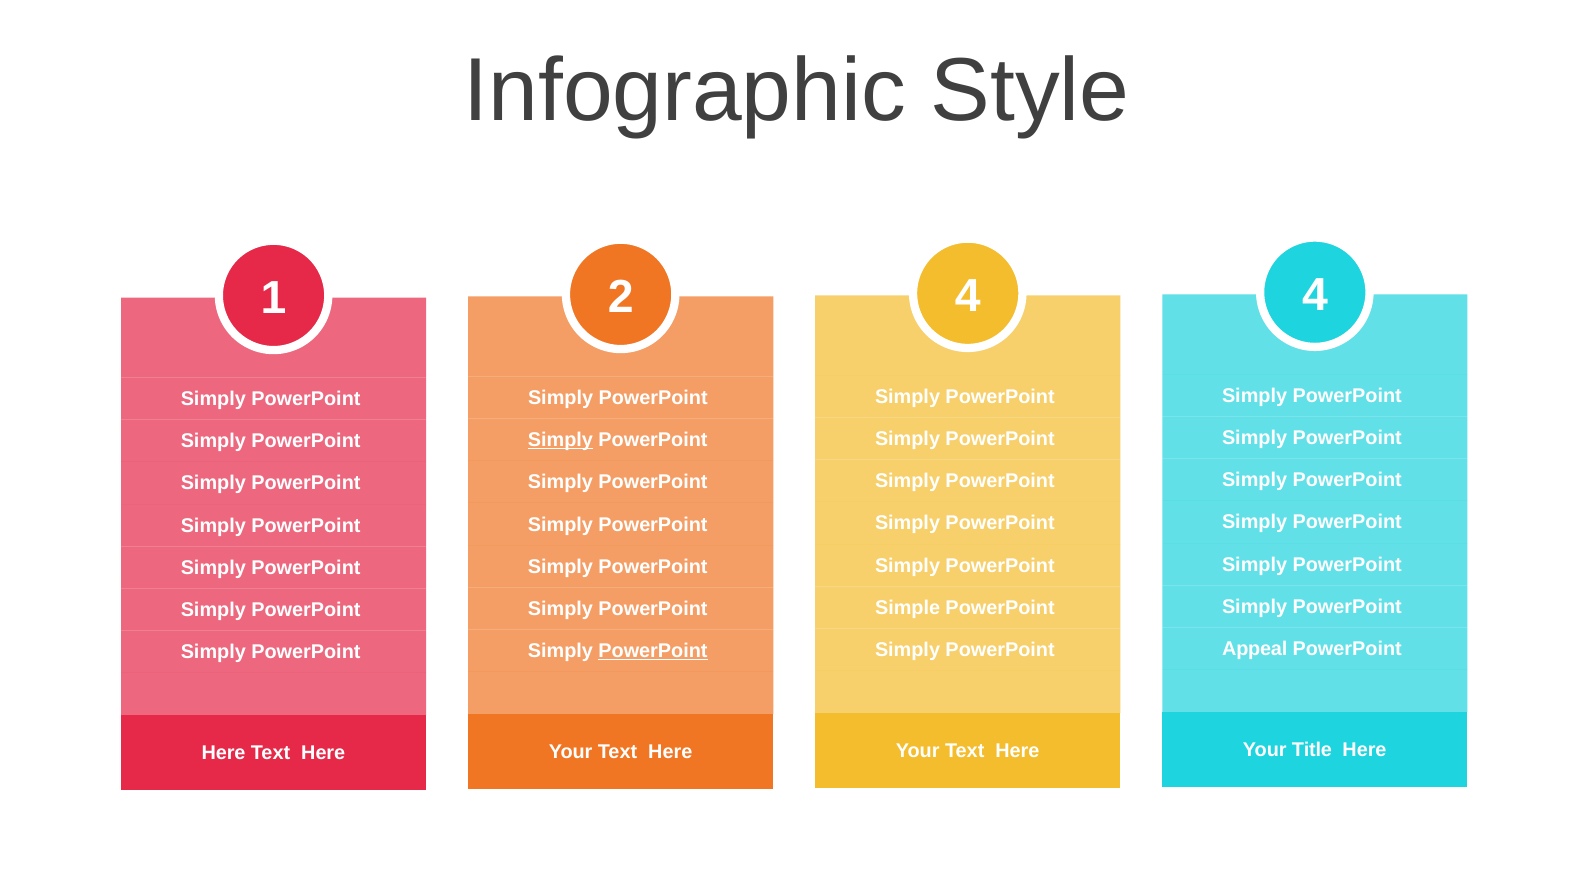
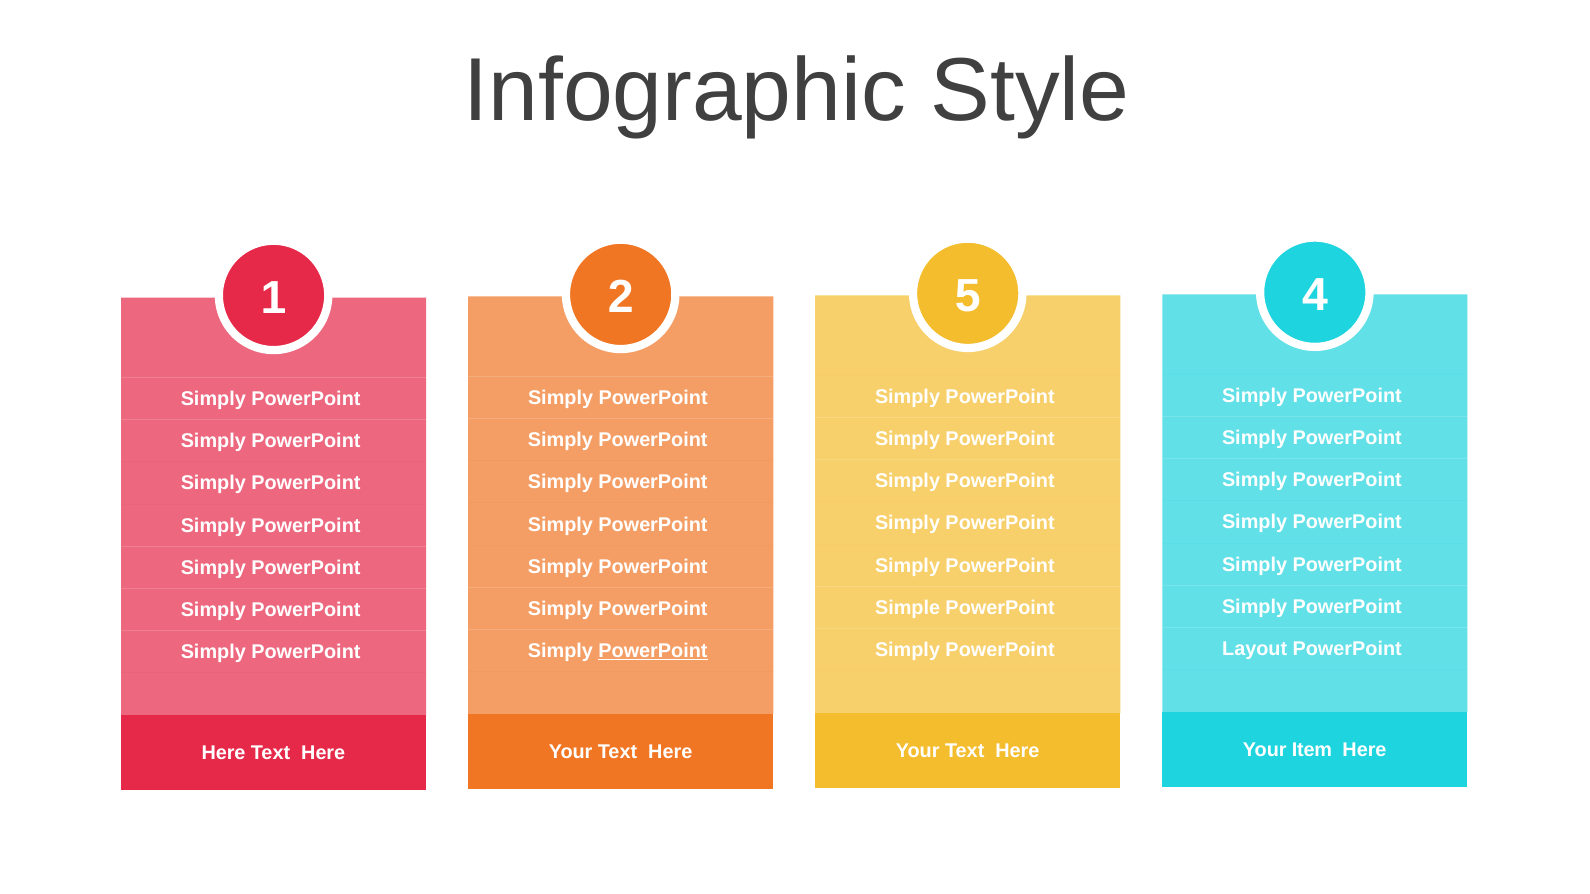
2 4: 4 -> 5 (968, 297)
Simply underline: present -> none (560, 440)
Appeal: Appeal -> Layout (1255, 649)
Title: Title -> Item (1312, 750)
